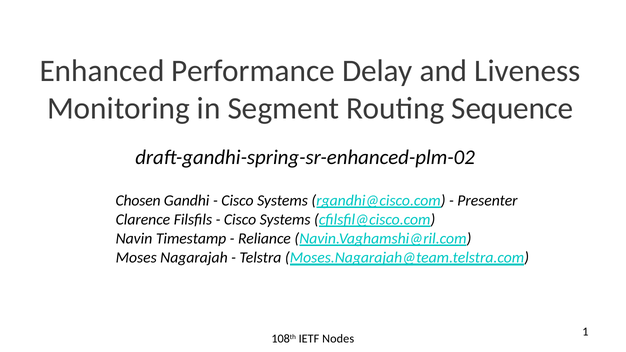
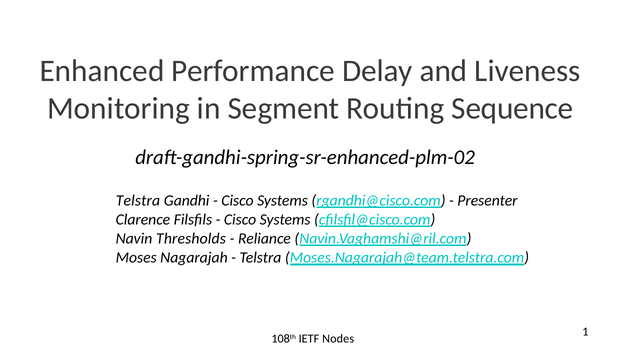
Chosen: Chosen -> Telstra (138, 201)
Timestamp: Timestamp -> Thresholds (191, 239)
